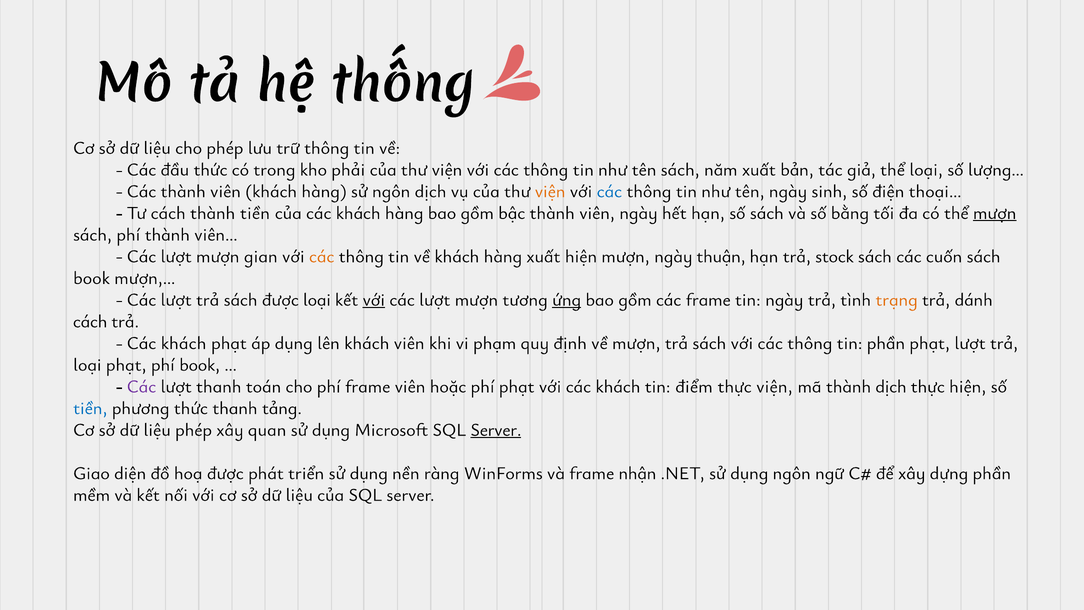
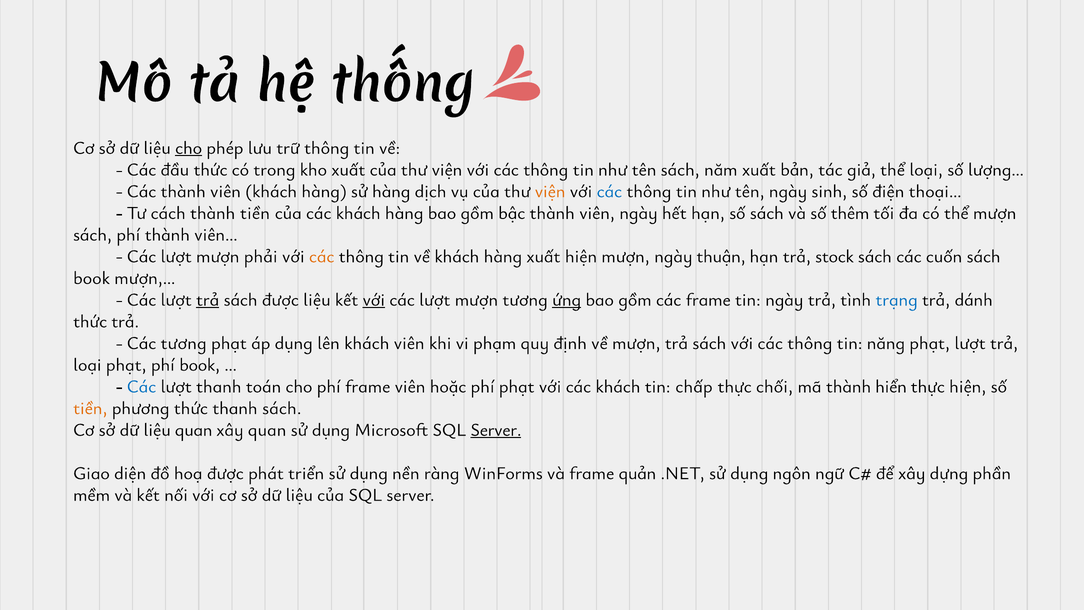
cho underline: none -> present (189, 148)
kho phải: phải -> xuất (348, 169)
sử ngôn: ngôn -> hàng (391, 191)
bằng: bằng -> thêm (850, 213)
mượn underline: present -> none (995, 213)
gian: gian -> phải (261, 256)
trả underline: none -> present (208, 300)
được loại: loại -> liệu (317, 300)
trạng colour: orange -> blue (897, 300)
cách: cách -> thức (90, 321)
khách: khách -> tương (184, 343)
tin phần: phần -> năng (886, 343)
Các colour: purple -> blue (141, 386)
điểm: điểm -> chấp (694, 386)
thực viện: viện -> chối (775, 386)
thành dịch: dịch -> hiển (891, 386)
tiền colour: blue -> orange (90, 408)
thanh tảng: tảng -> sách (282, 408)
liệu phép: phép -> quan (194, 430)
nhận: nhận -> quản (637, 473)
